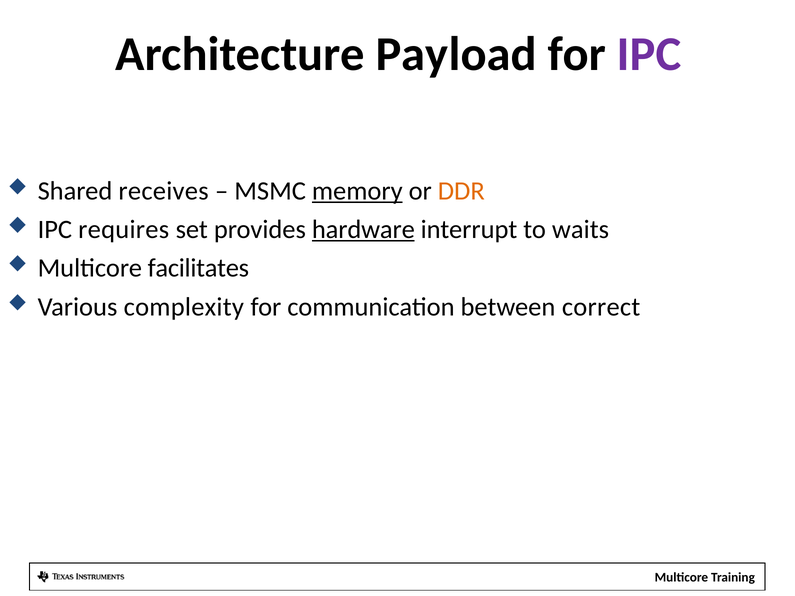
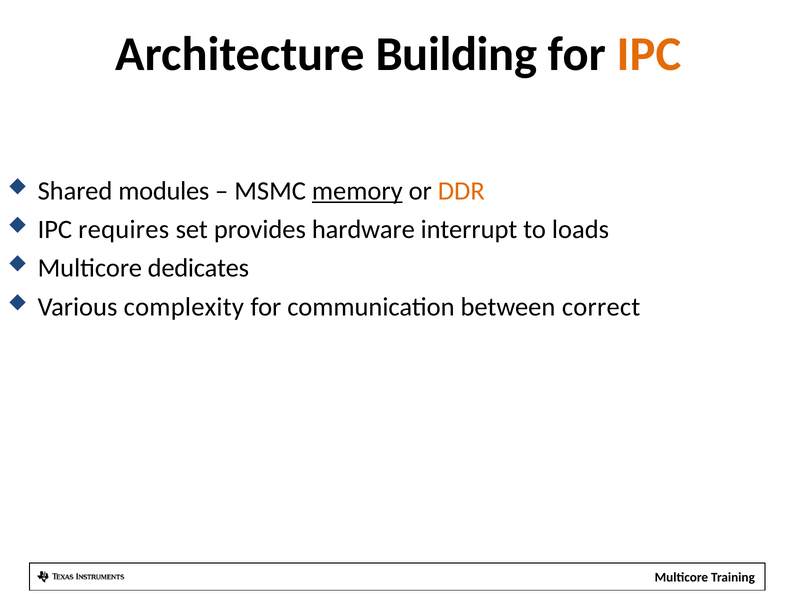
Payload: Payload -> Building (456, 54)
IPC colour: purple -> orange (649, 54)
receives: receives -> modules (164, 191)
hardware underline: present -> none (363, 230)
waits: waits -> loads (580, 230)
facilitates: facilitates -> dedicates (198, 268)
